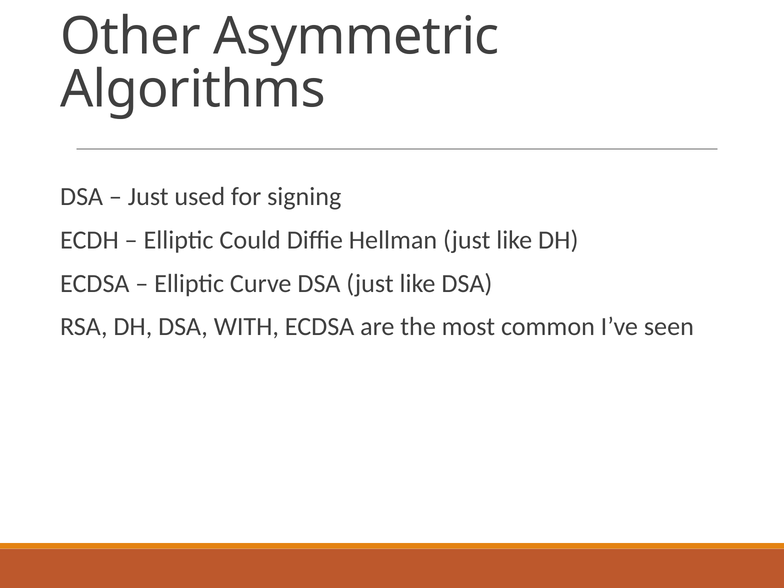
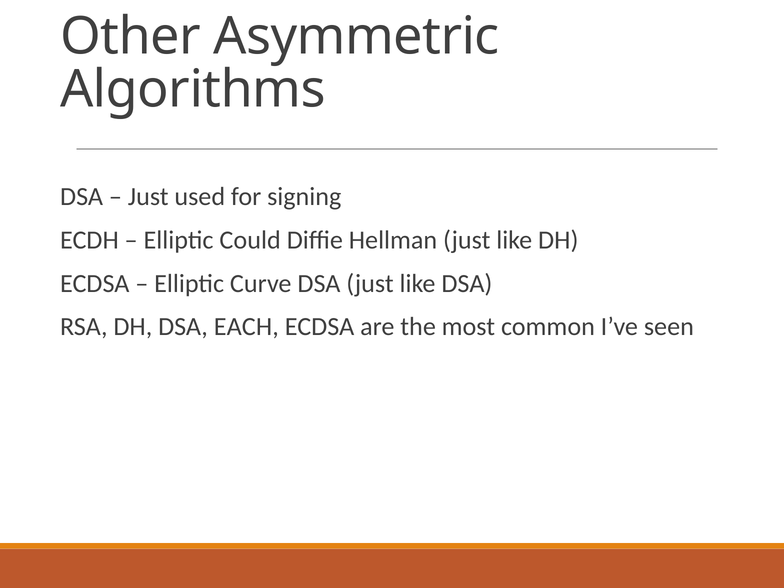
WITH: WITH -> EACH (246, 327)
